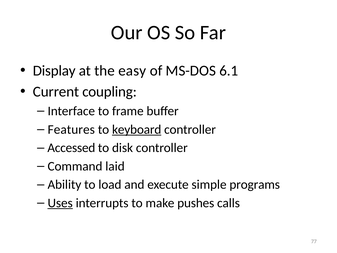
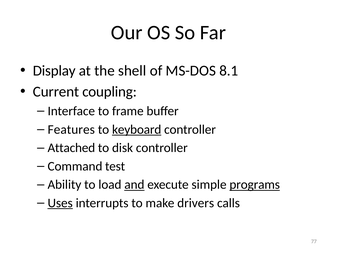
easy: easy -> shell (132, 71)
6.1: 6.1 -> 8.1 (229, 71)
Accessed: Accessed -> Attached (71, 148)
laid: laid -> test (115, 166)
and underline: none -> present (134, 184)
programs underline: none -> present (255, 184)
pushes: pushes -> drivers (196, 203)
